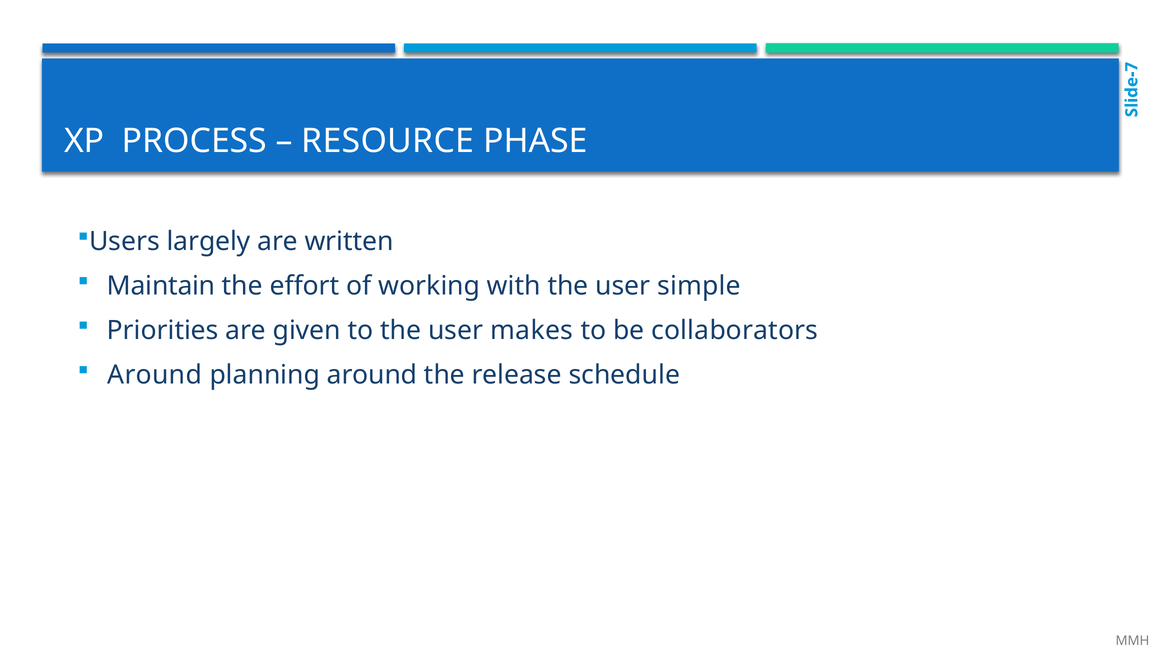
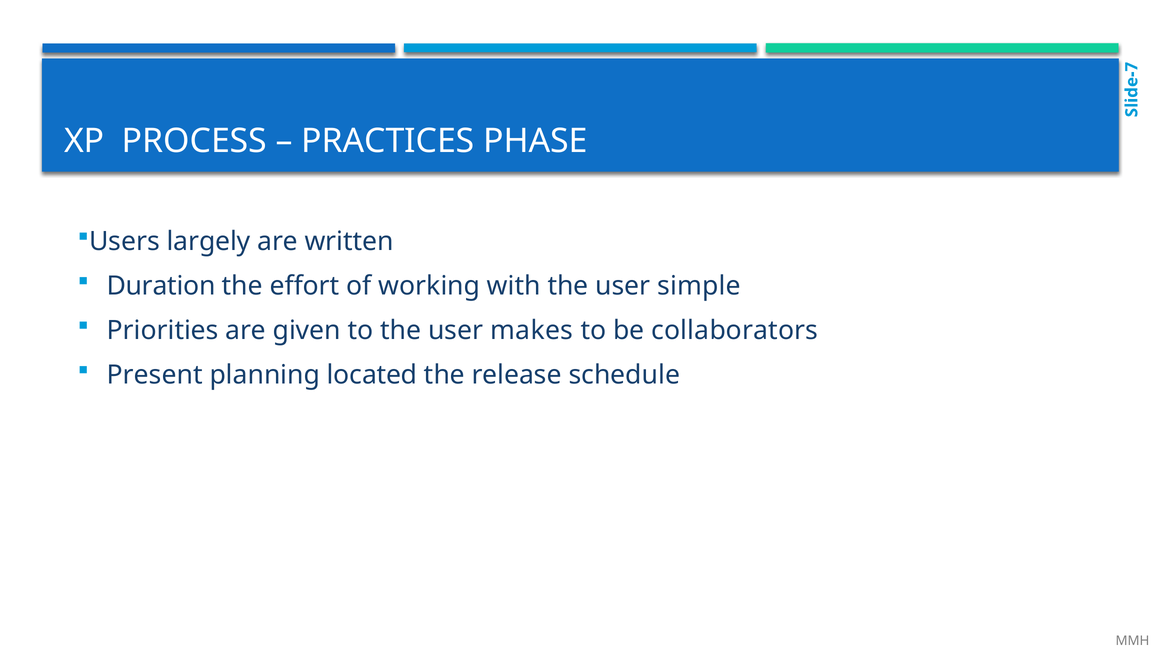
RESOURCE: RESOURCE -> PRACTICES (388, 141)
Maintain: Maintain -> Duration (161, 286)
Around: Around -> Present (155, 375)
planning around: around -> located (372, 375)
